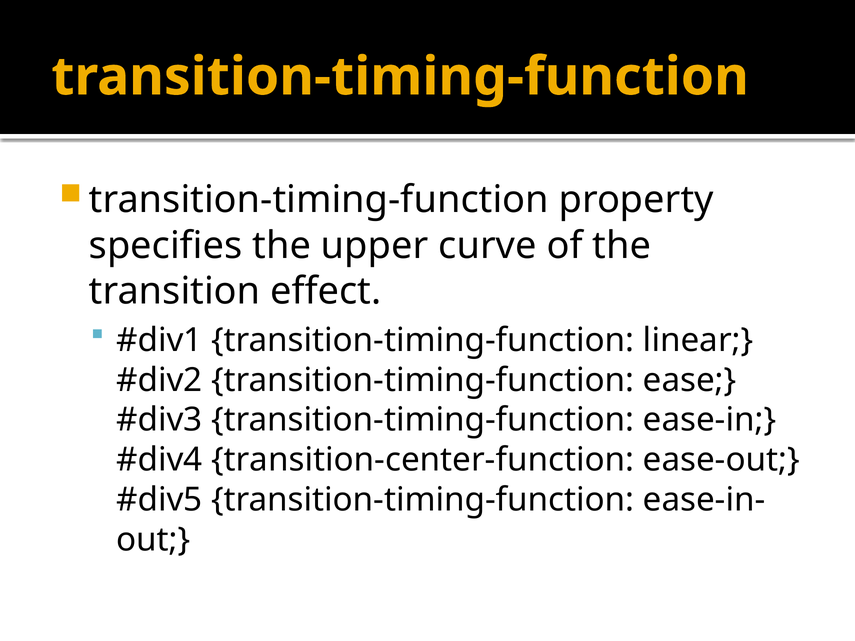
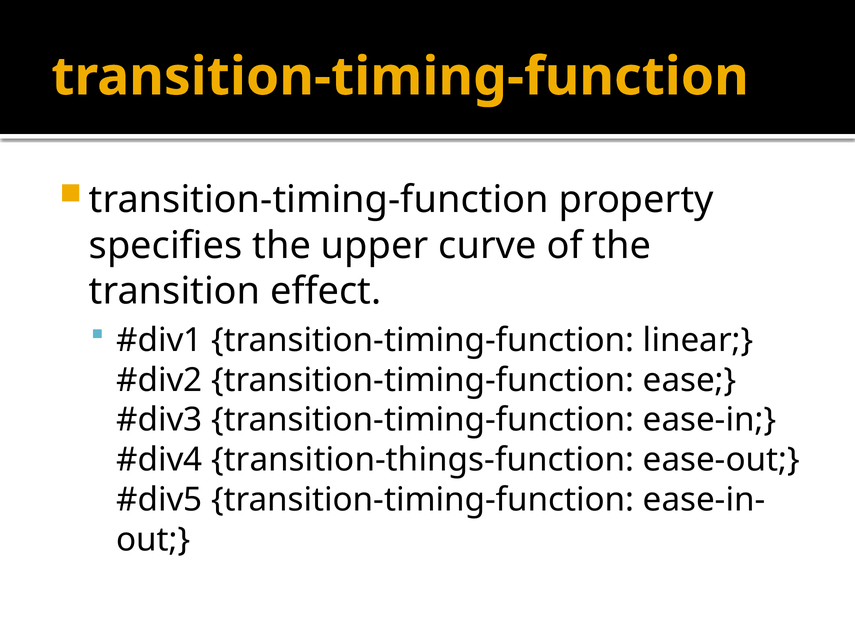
transition-center-function: transition-center-function -> transition-things-function (423, 460)
